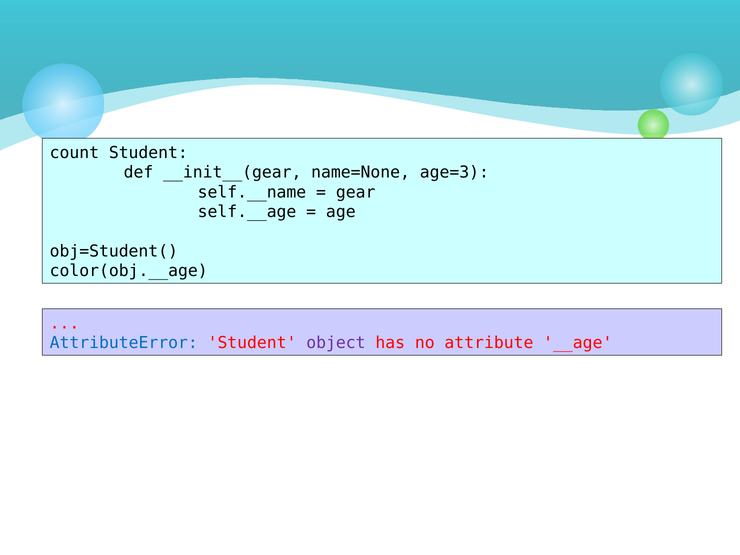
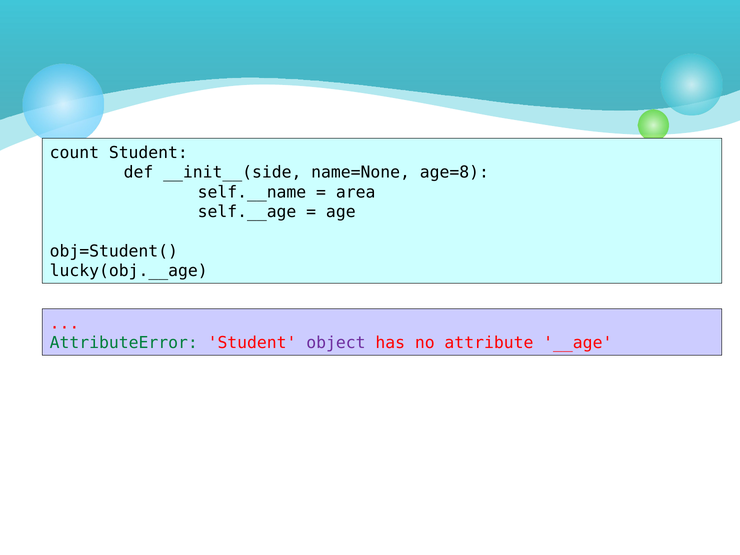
__init__(gear: __init__(gear -> __init__(side (232, 172)
age=3: age=3 -> age=8 (454, 172)
gear: gear -> area (356, 192)
color(obj.__age: color(obj.__age -> lucky(obj.__age (129, 271)
AttributeError colour: blue -> green (124, 343)
